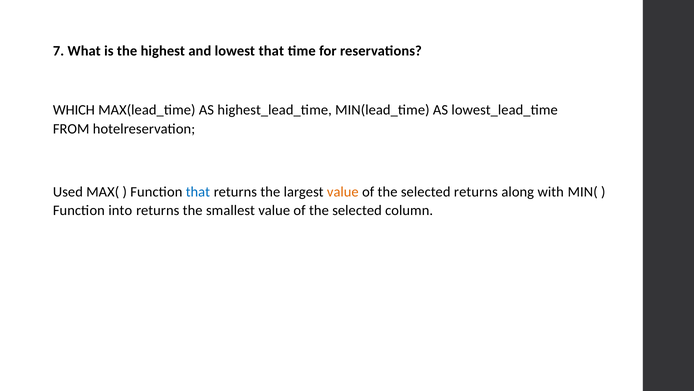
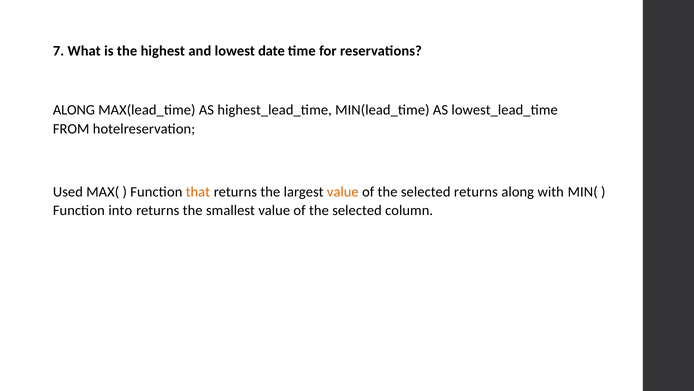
lowest that: that -> date (271, 51)
WHICH: WHICH -> ALONG (74, 110)
that colour: blue -> orange (198, 192)
